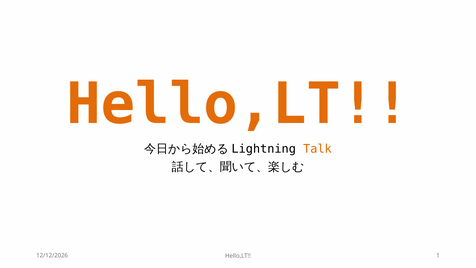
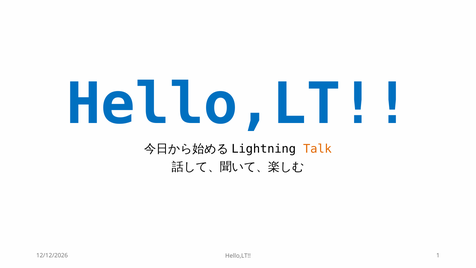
Hello,LT colour: orange -> blue (238, 104)
